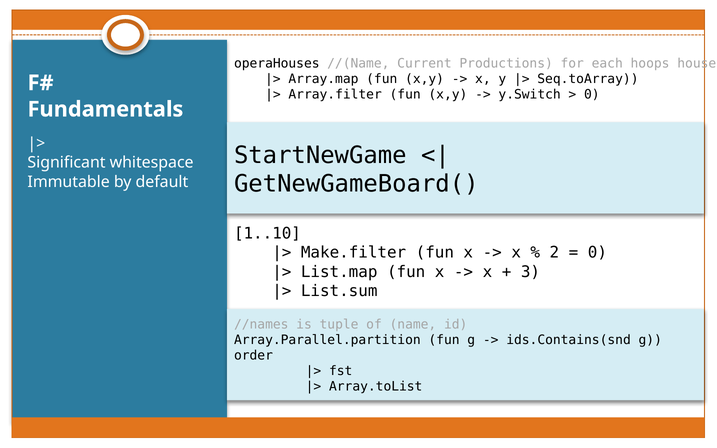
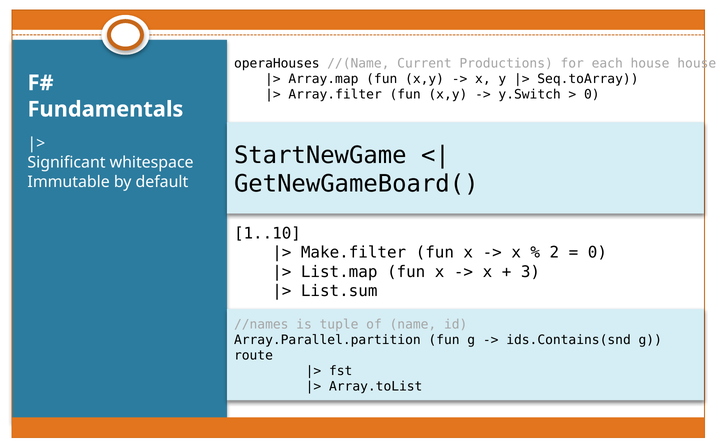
each hoops: hoops -> house (650, 64)
order: order -> route (253, 356)
